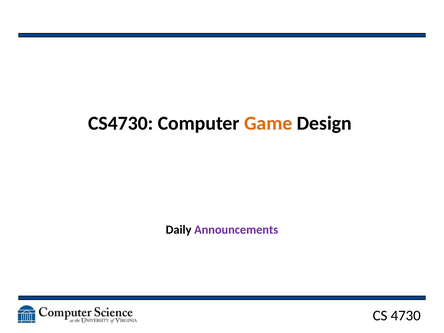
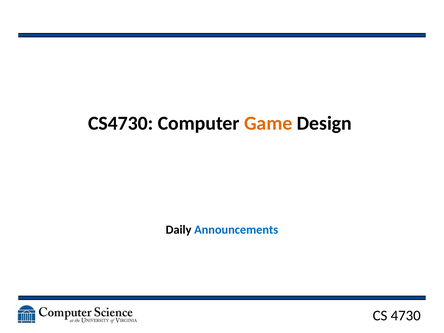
Announcements colour: purple -> blue (236, 230)
